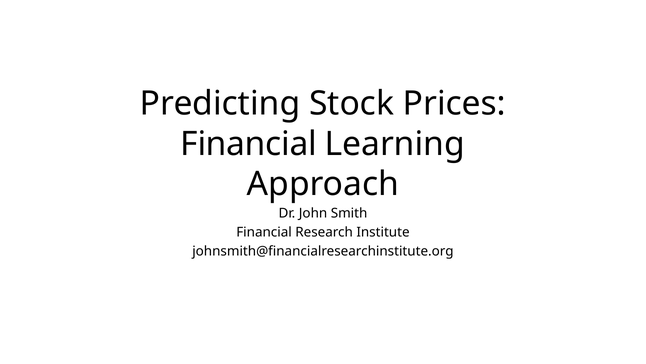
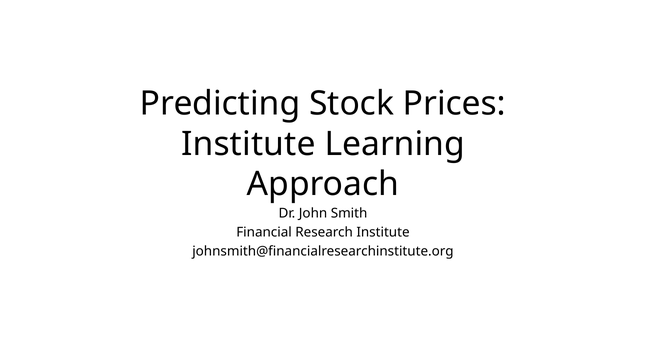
Financial: Financial -> Institute (248, 144)
